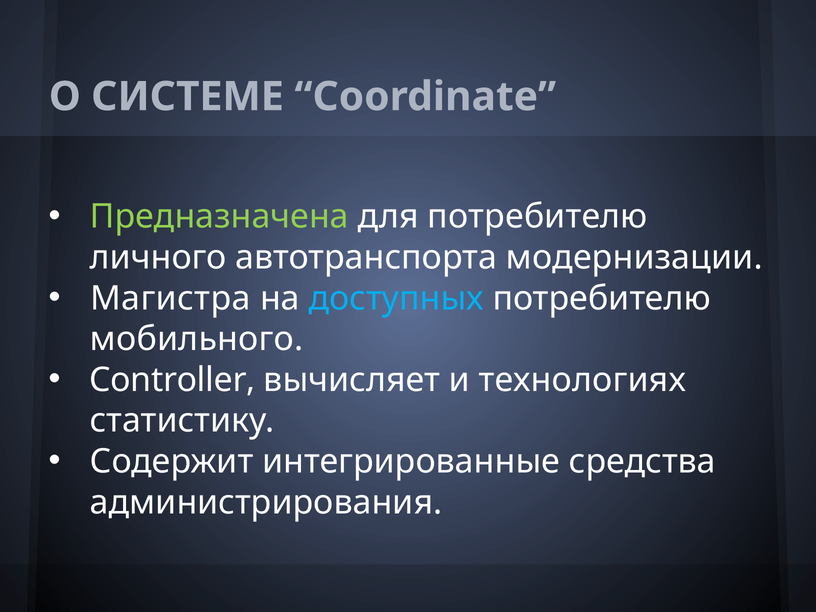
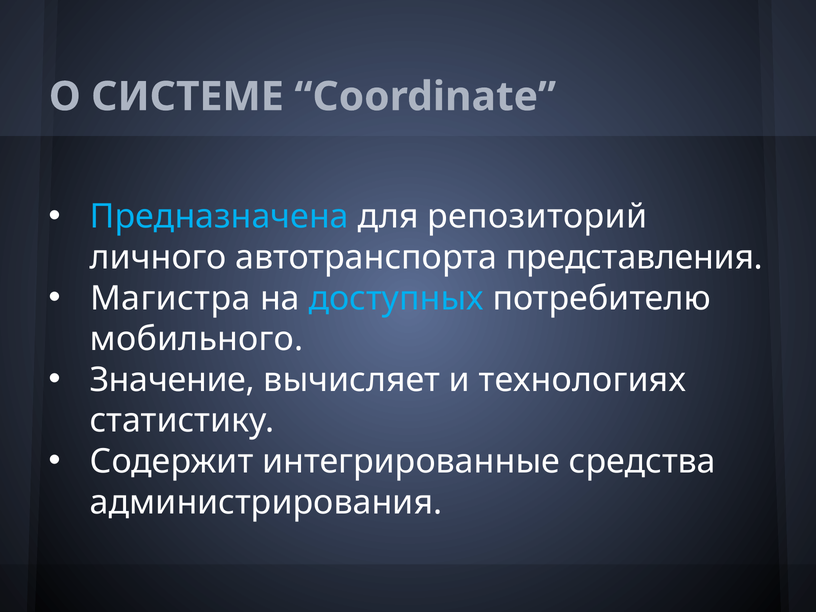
Предназначена colour: light green -> light blue (219, 217)
для потребителю: потребителю -> репозиторий (537, 217)
модернизации: модернизации -> представления (634, 258)
Controller: Controller -> Значение (172, 380)
